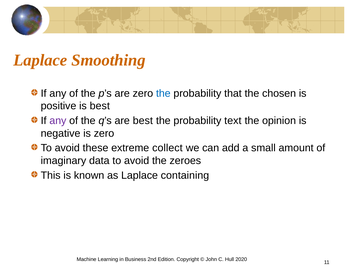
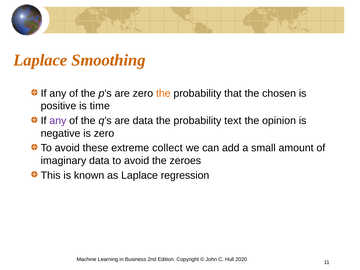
the colour: blue -> orange (163, 93)
is best: best -> time (100, 106)
are best: best -> data (143, 121)
containing: containing -> regression (185, 175)
